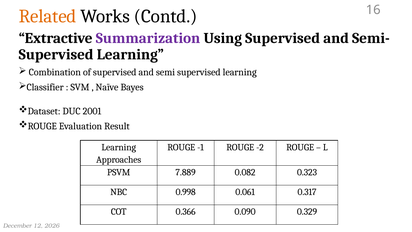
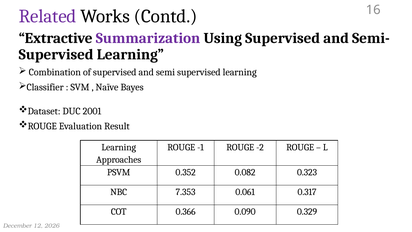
Related colour: orange -> purple (48, 16)
7.889: 7.889 -> 0.352 (186, 172)
0.998: 0.998 -> 7.353 (186, 192)
